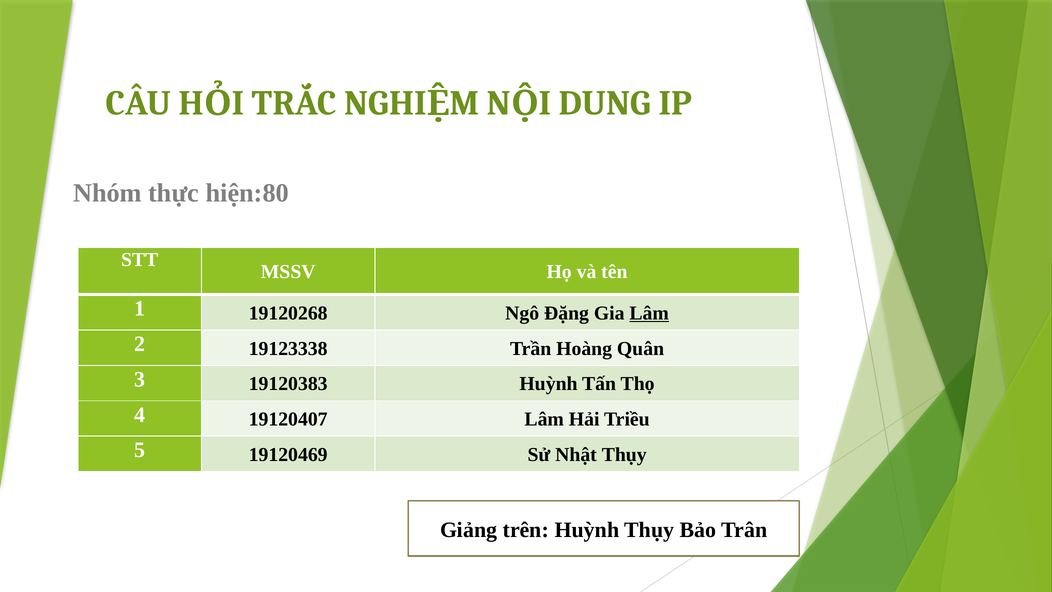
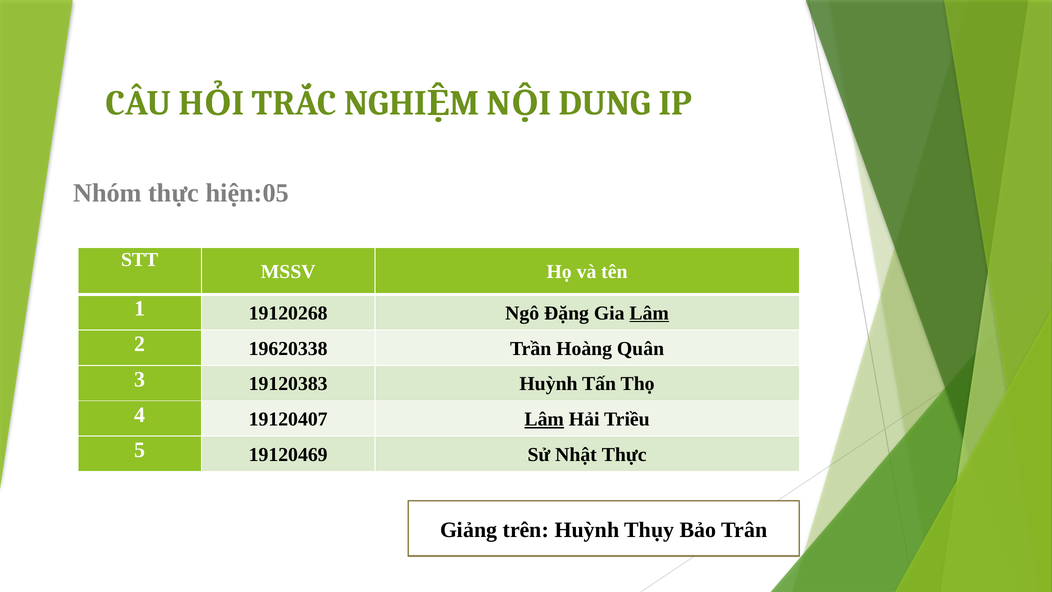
hiện:80: hiện:80 -> hiện:05 (247, 193)
19123338: 19123338 -> 19620338 (288, 348)
Lâm underline: none -> present (544, 419)
Nhật Thụy: Thụy -> Thực (624, 455)
